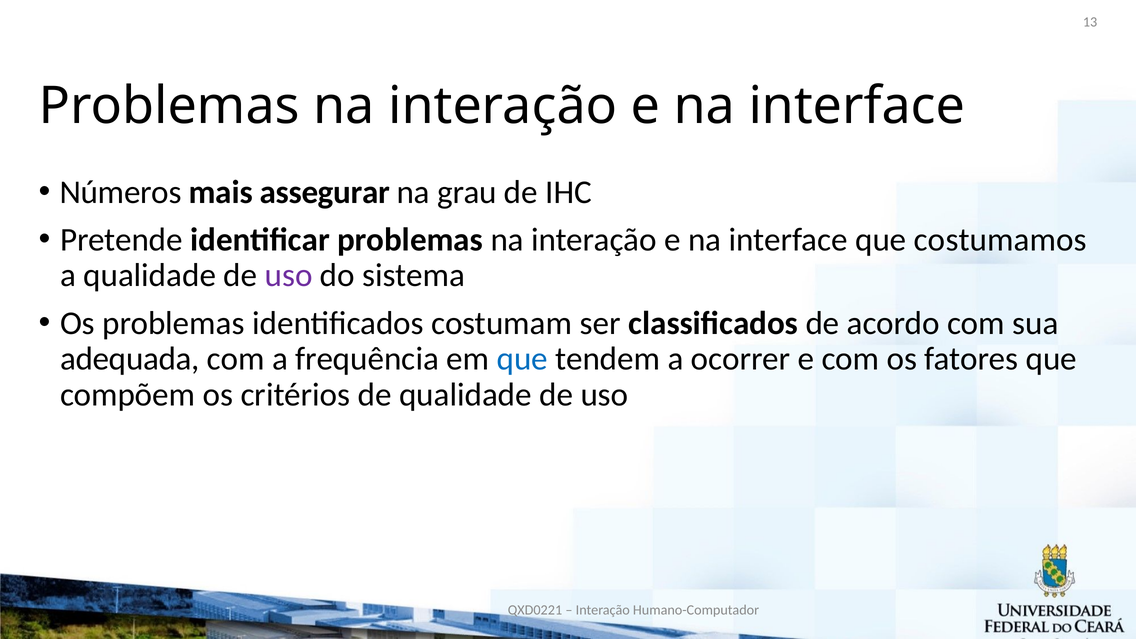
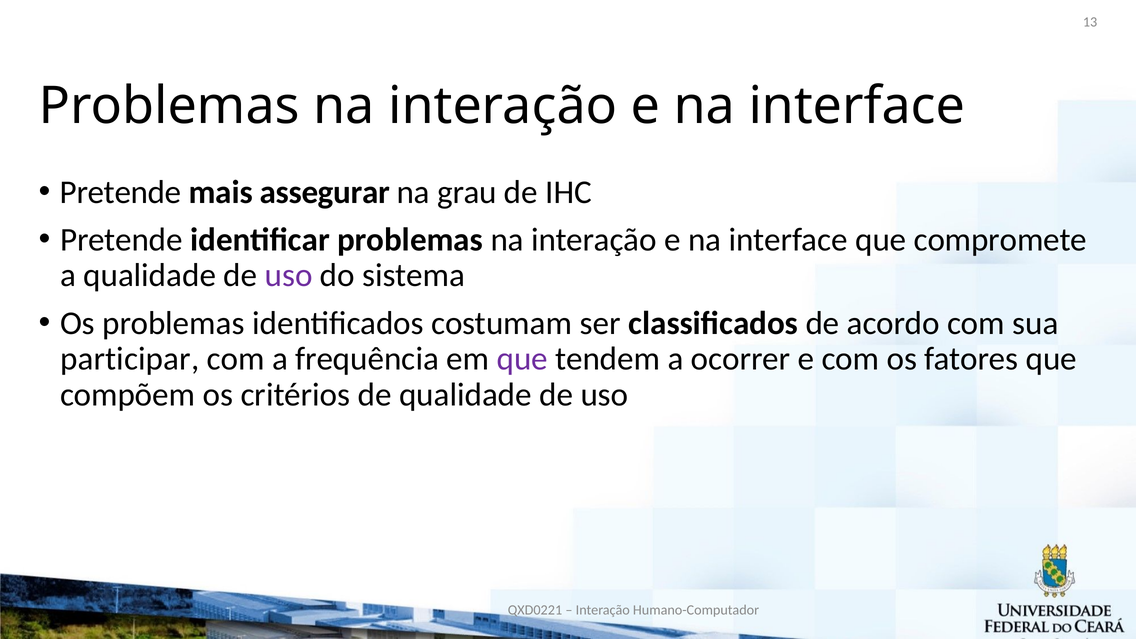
Números: Números -> Pretende (121, 192)
costumamos: costumamos -> compromete (1000, 240)
adequada: adequada -> participar (130, 359)
que colour: blue -> purple (522, 359)
